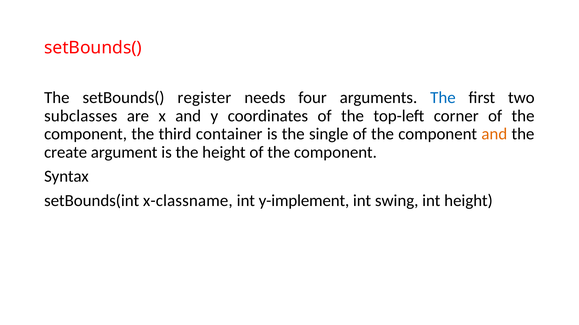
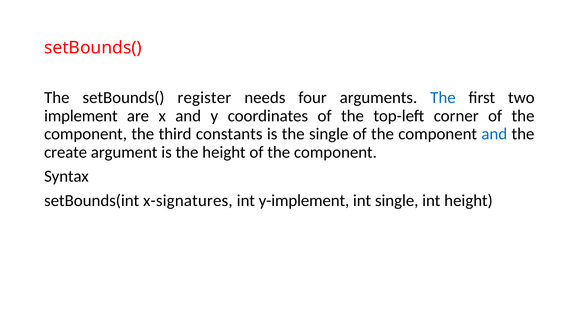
subclasses: subclasses -> implement (81, 116)
container: container -> constants (229, 134)
and colour: orange -> blue (494, 134)
x-classname: x-classname -> x-signatures (188, 201)
int swing: swing -> single (397, 201)
